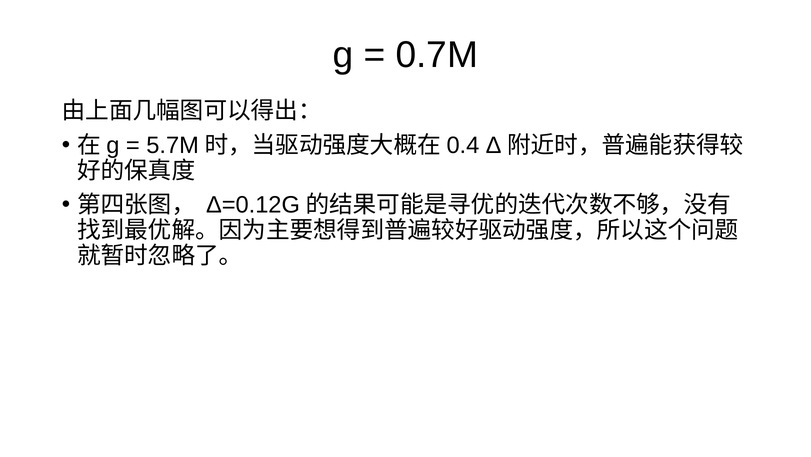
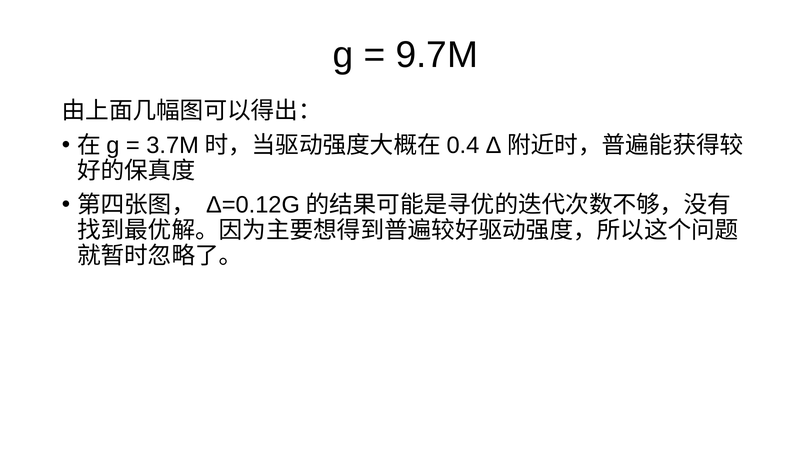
0.7M: 0.7M -> 9.7M (437, 55)
5.7M: 5.7M -> 3.7M (173, 145)
